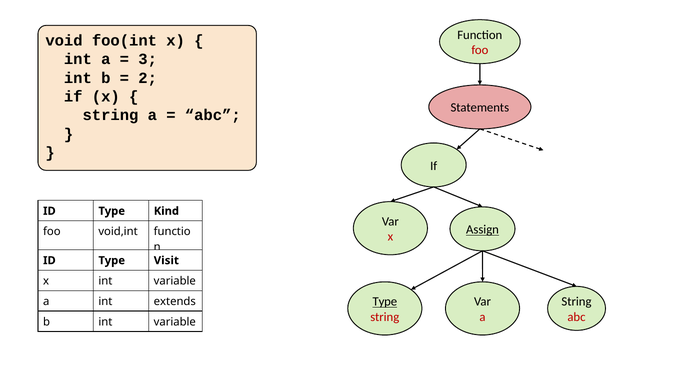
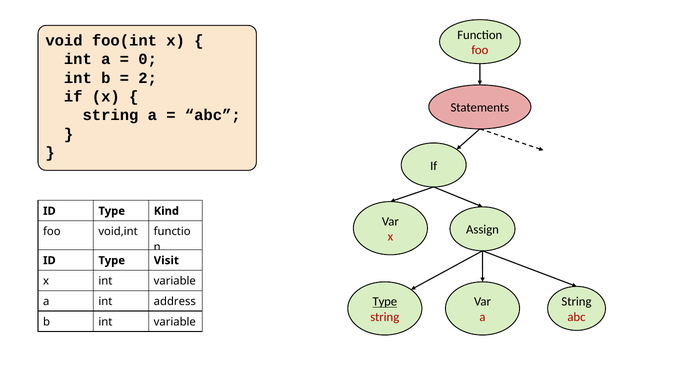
3: 3 -> 0 (148, 59)
Assign underline: present -> none (482, 229)
extends: extends -> address (175, 301)
